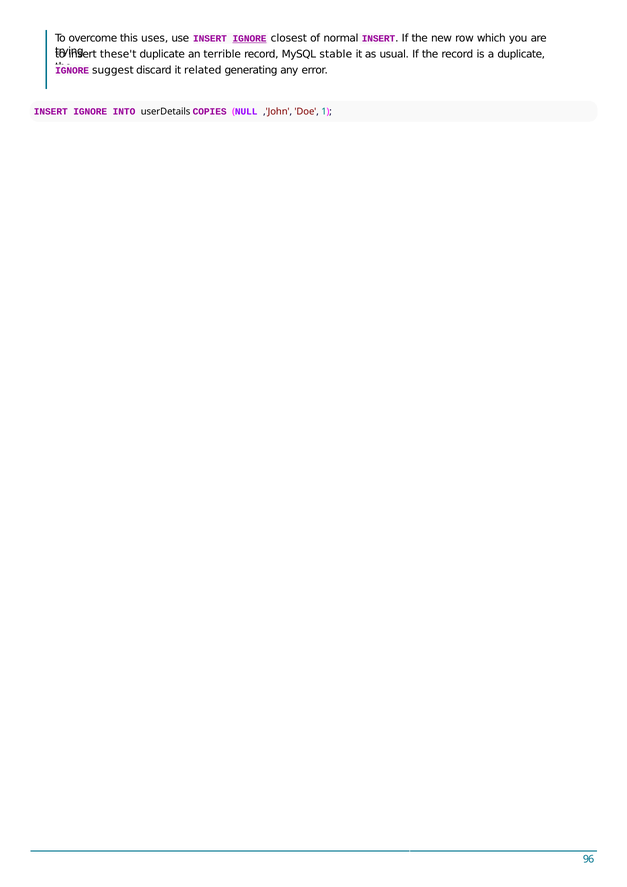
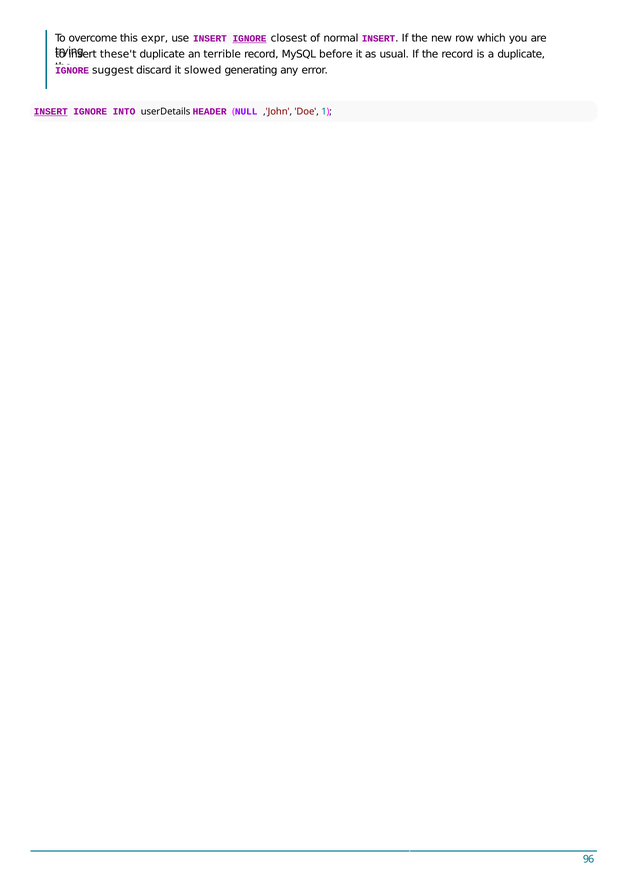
uses: uses -> expr (155, 38)
stable: stable -> before (336, 54)
related: related -> slowed (203, 70)
INSERT underline: none -> present (51, 112)
COPIES: COPIES -> HEADER (210, 112)
